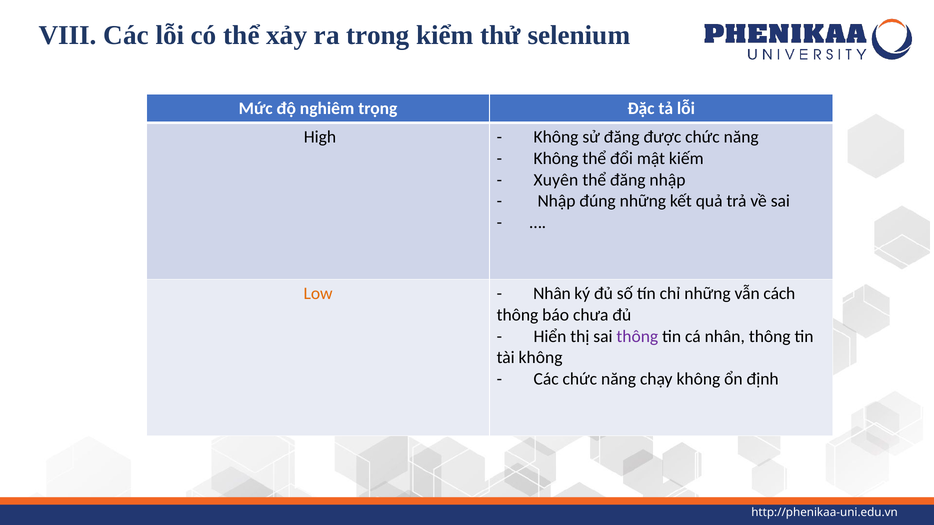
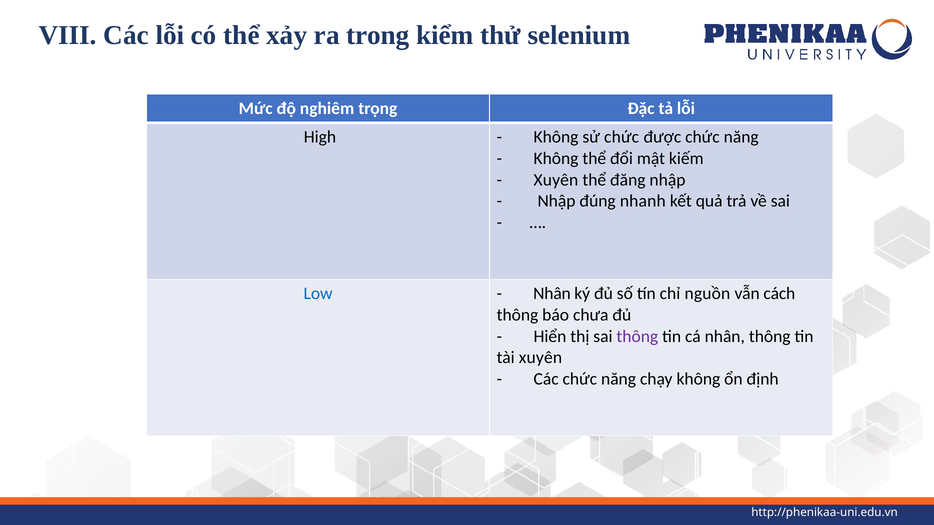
sử đăng: đăng -> chức (622, 137)
đúng những: những -> nhanh (643, 201)
Low colour: orange -> blue (318, 294)
chỉ những: những -> nguồn (707, 294)
tài không: không -> xuyên (540, 358)
